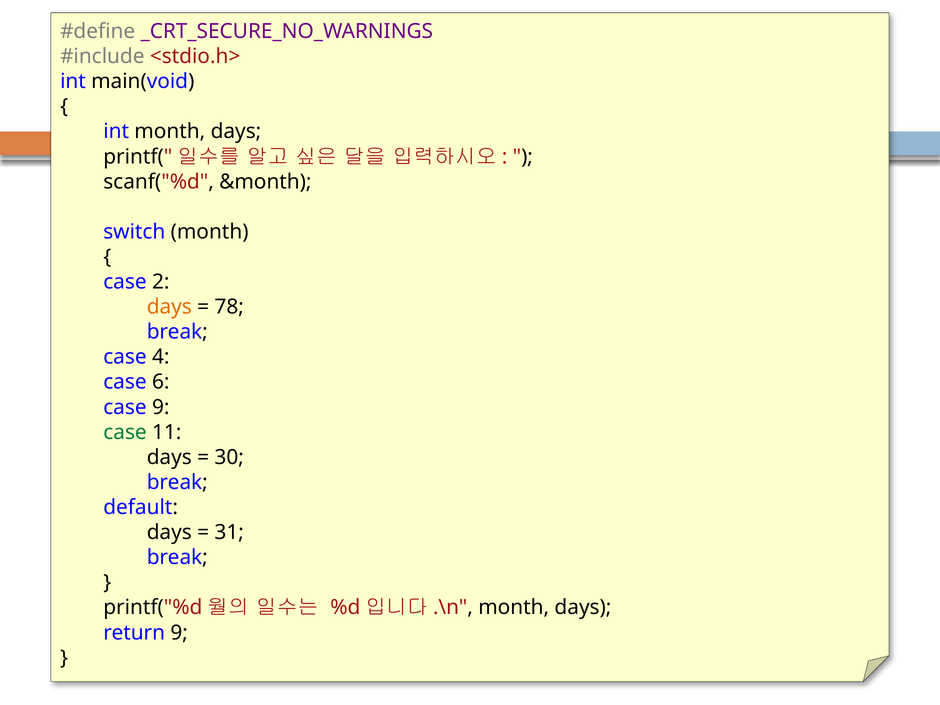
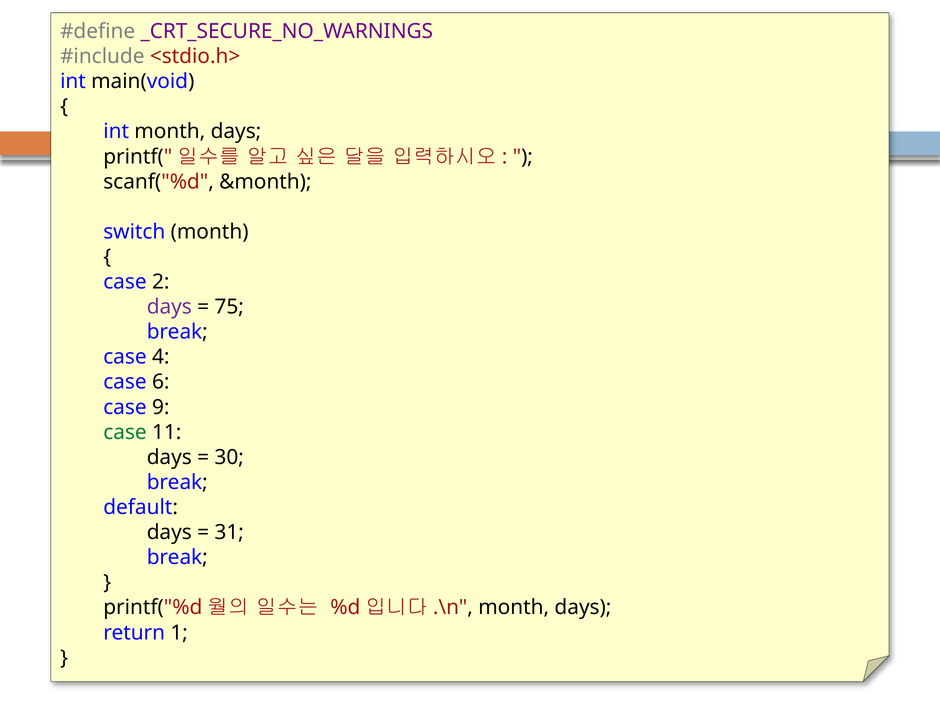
days colour: orange -> purple (169, 307)
78: 78 -> 75 (229, 307)
return 9: 9 -> 1 (179, 633)
